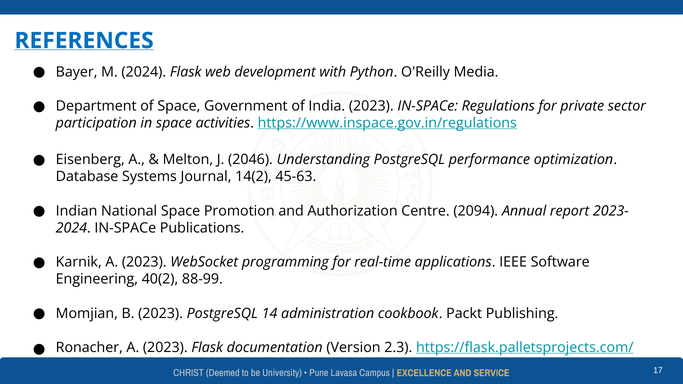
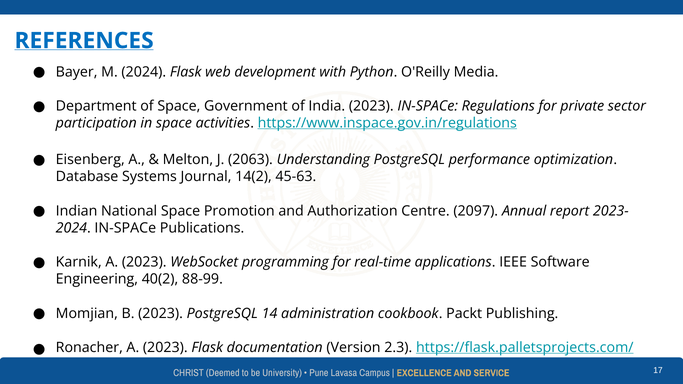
2046: 2046 -> 2063 (250, 160)
2094: 2094 -> 2097 (476, 211)
